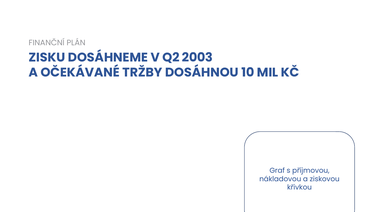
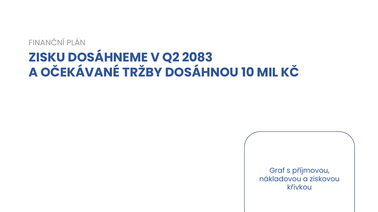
2003: 2003 -> 2083 (197, 58)
